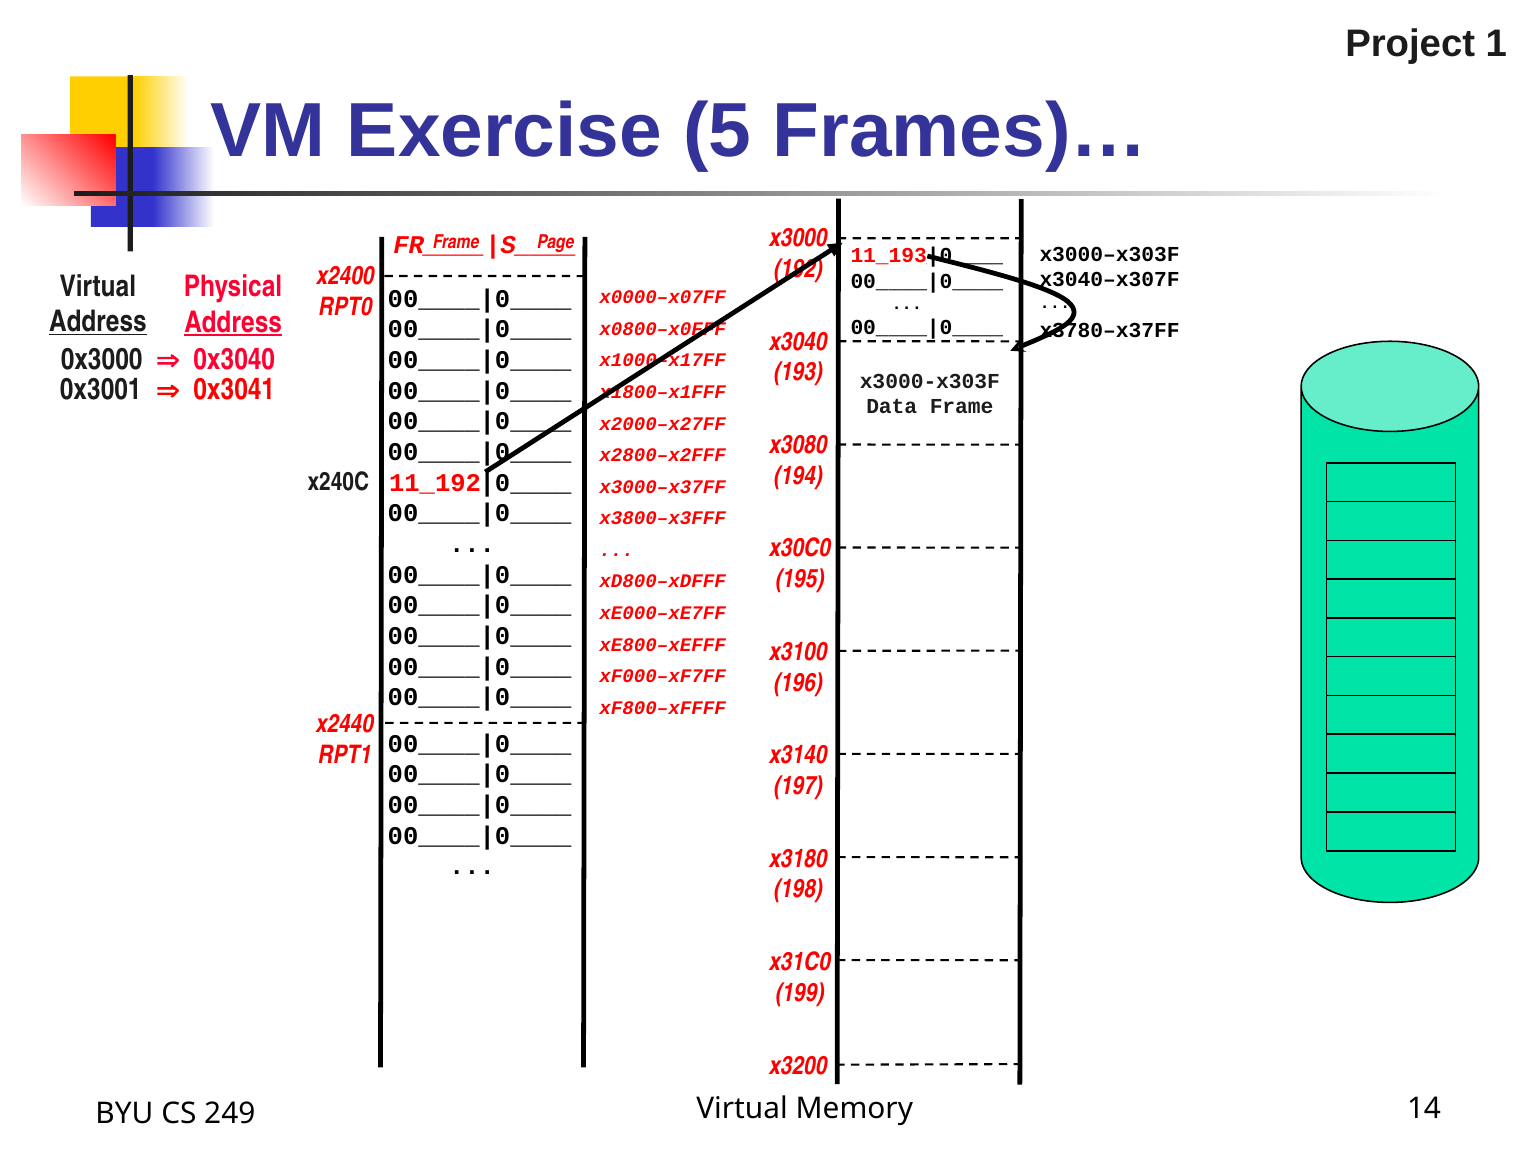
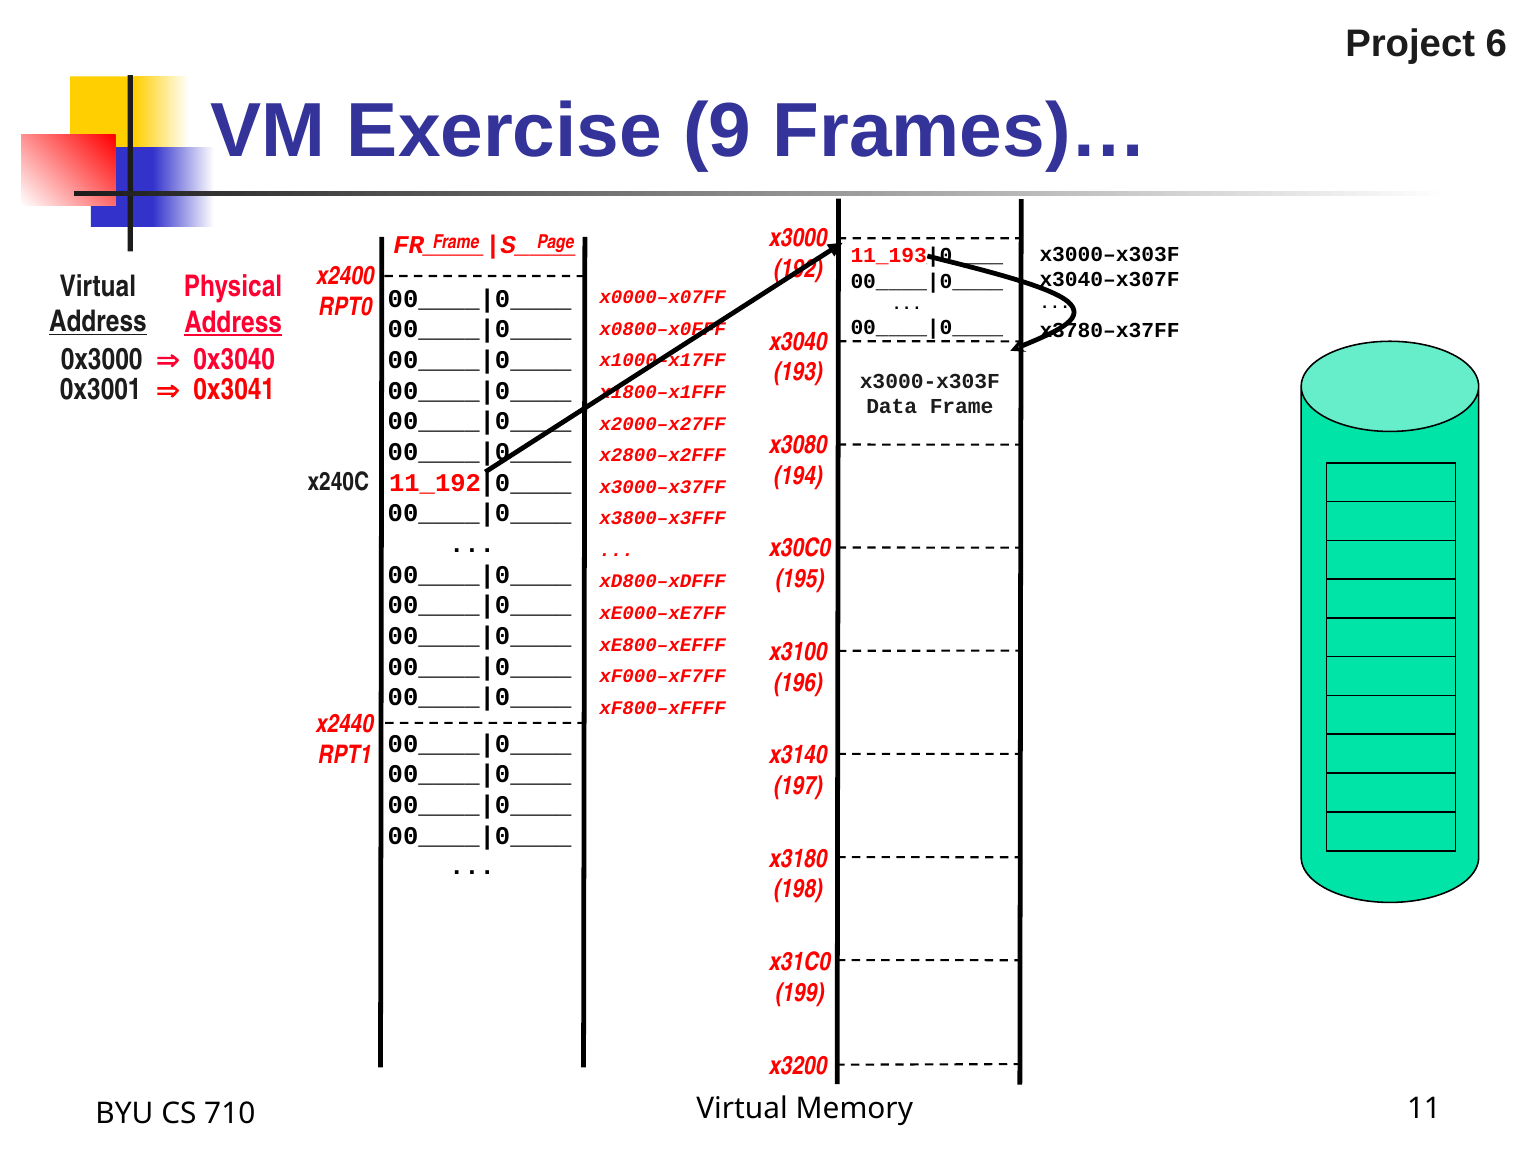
1: 1 -> 6 (1496, 44)
5: 5 -> 9 (717, 131)
14: 14 -> 11 (1424, 1109)
249: 249 -> 710 (230, 1113)
